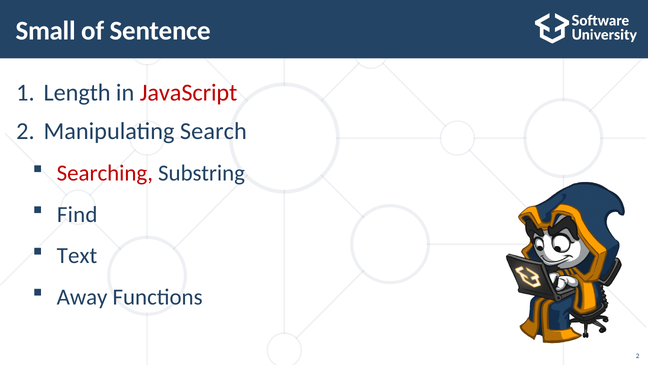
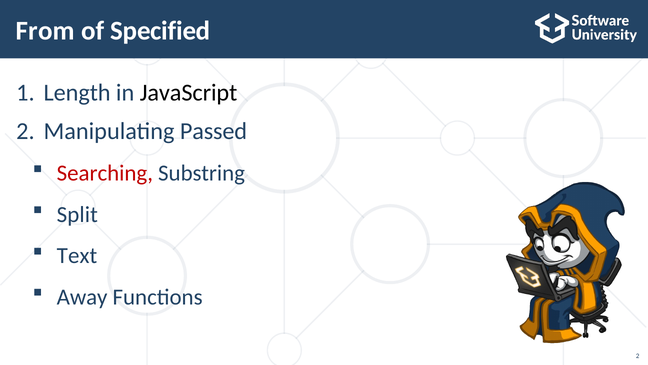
Small: Small -> From (45, 31)
Sentence: Sentence -> Specified (160, 31)
JavaScript colour: red -> black (189, 93)
Search: Search -> Passed (214, 131)
Find: Find -> Split (77, 214)
